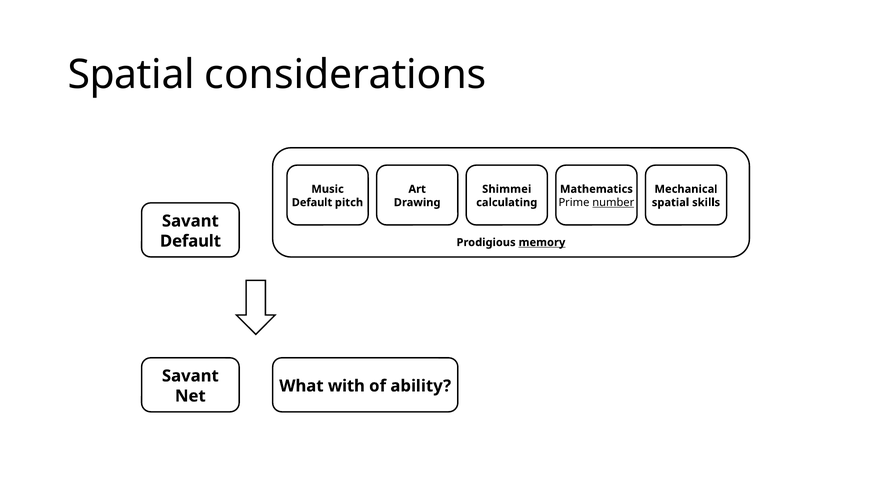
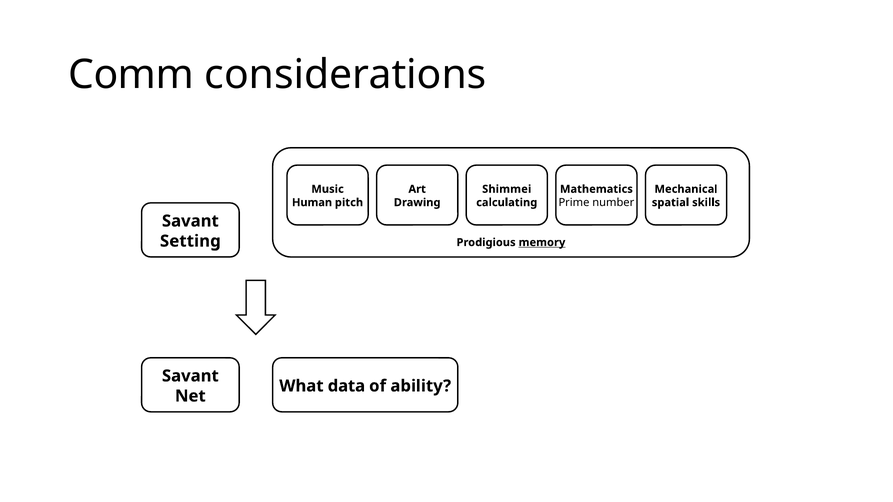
Spatial: Spatial -> Comm (131, 75)
number underline: present -> none (613, 203)
Default: Default -> Human (312, 203)
Default: Default -> Setting (190, 241)
with: with -> data (346, 386)
